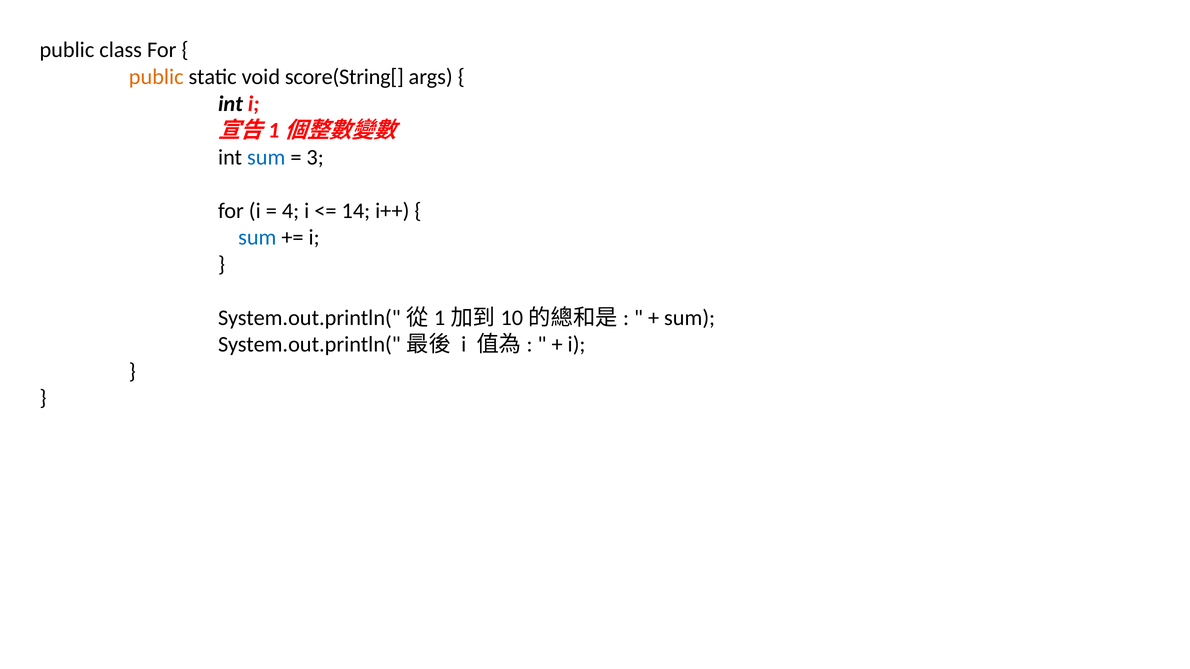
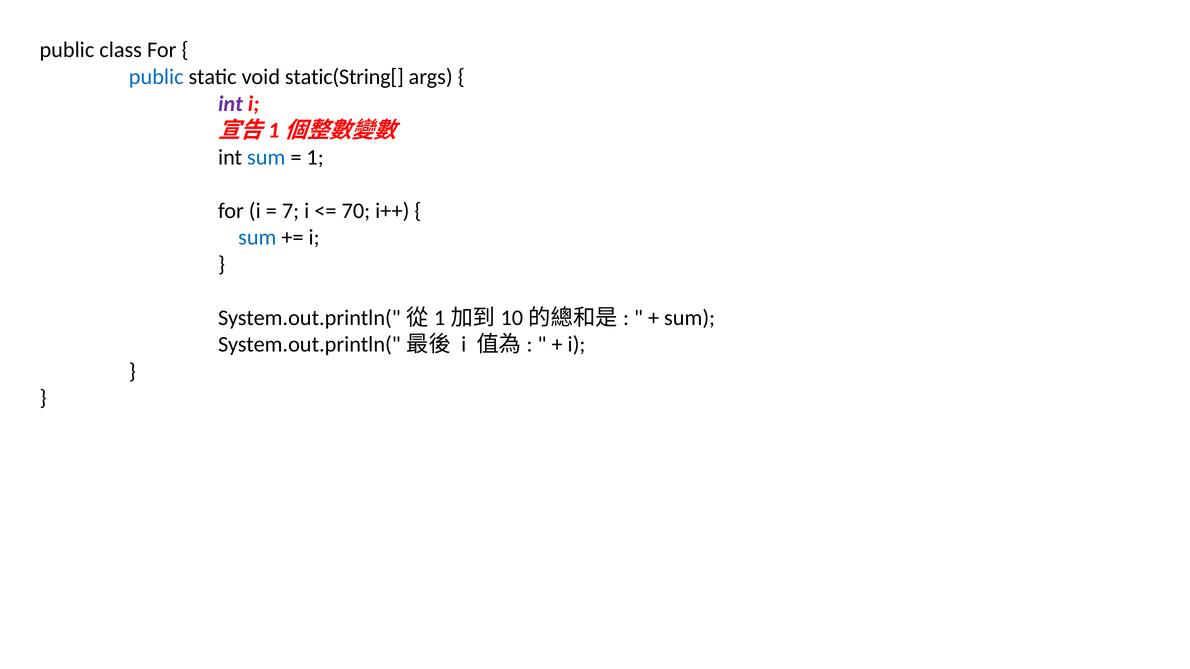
public colour: orange -> blue (156, 77)
score(String[: score(String[ -> static(String[ (344, 77)
int colour: black -> purple (230, 104)
3: 3 -> 1 (315, 157)
4: 4 -> 7 (291, 211)
14: 14 -> 70 (356, 211)
